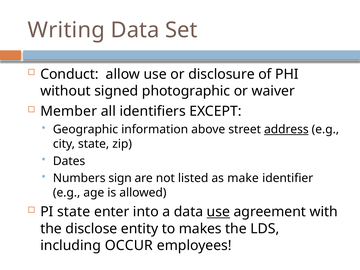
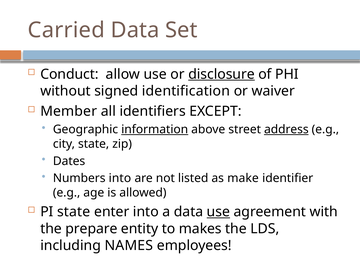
Writing: Writing -> Carried (66, 30)
disclosure underline: none -> present (221, 74)
photographic: photographic -> identification (186, 91)
information underline: none -> present (155, 130)
Numbers sign: sign -> into (120, 178)
disclose: disclose -> prepare (91, 229)
OCCUR: OCCUR -> NAMES (129, 245)
